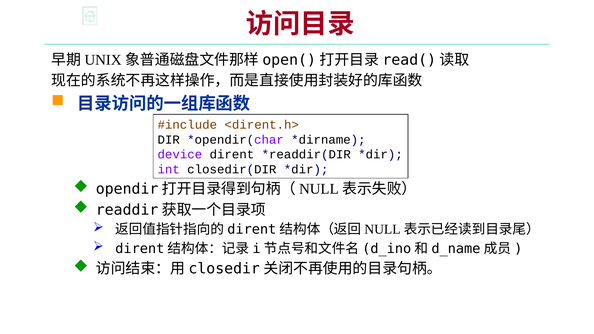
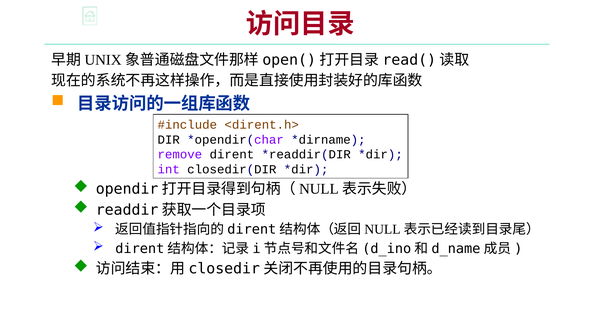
device: device -> remove (180, 155)
